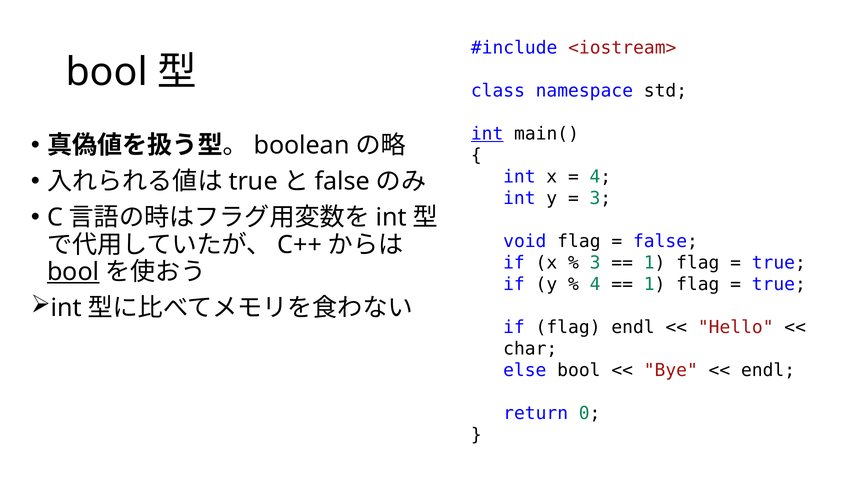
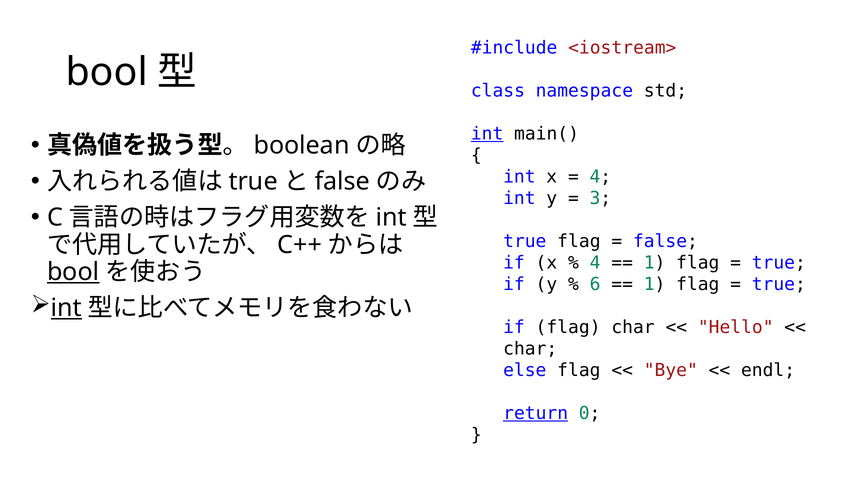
void: void -> true (525, 241)
3: 3 -> 4 (595, 263)
4: 4 -> 6 (595, 284)
int underline: none -> present (66, 308)
flag endl: endl -> char (633, 328)
else bool: bool -> flag (579, 371)
return underline: none -> present (536, 414)
